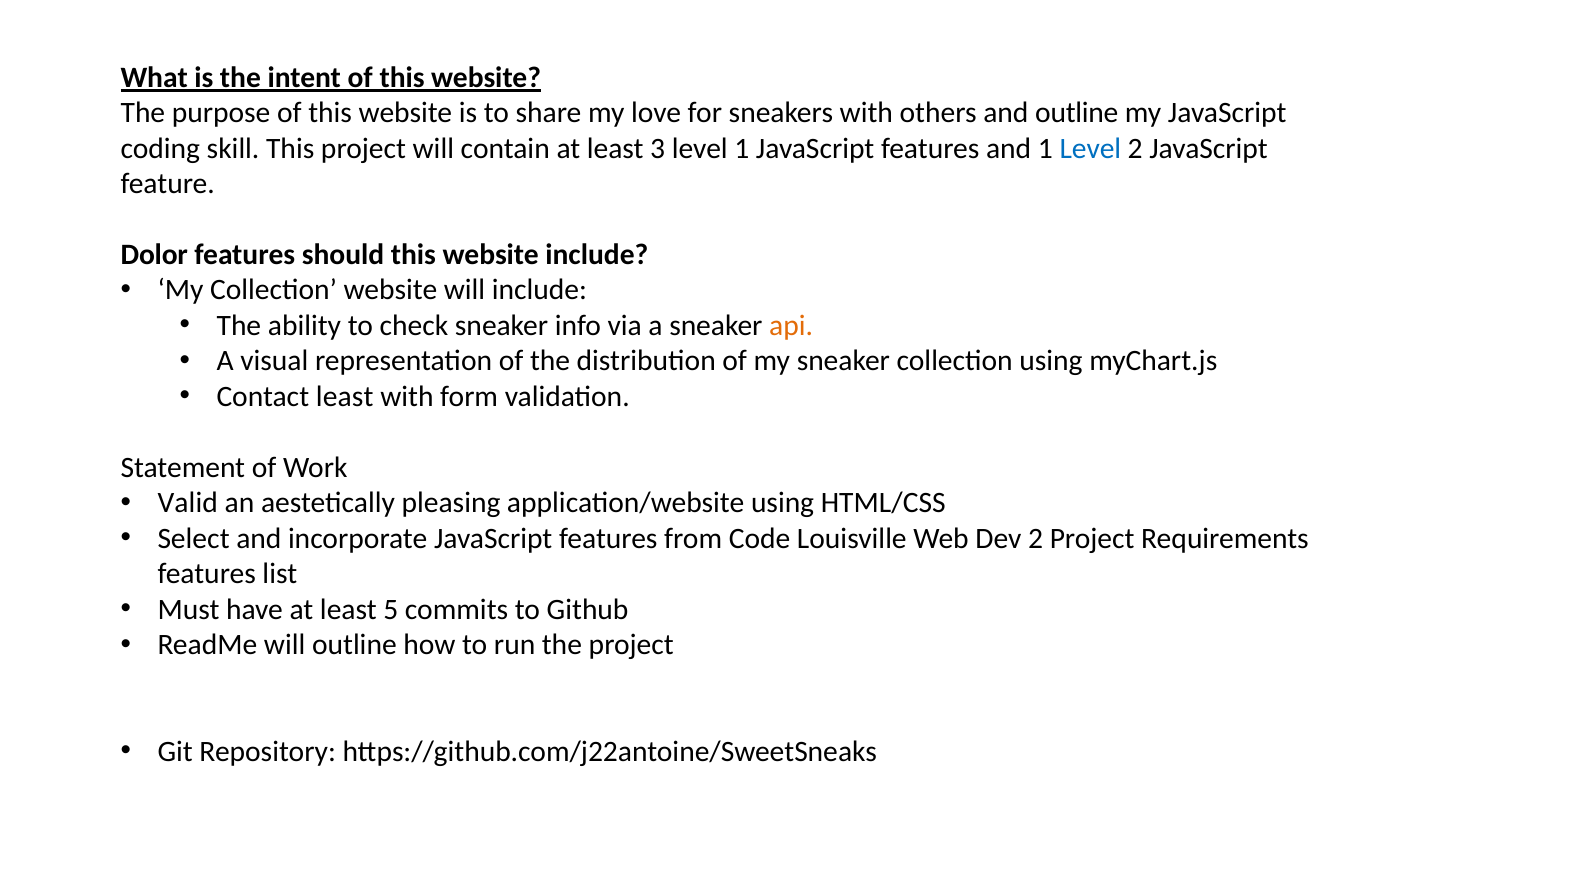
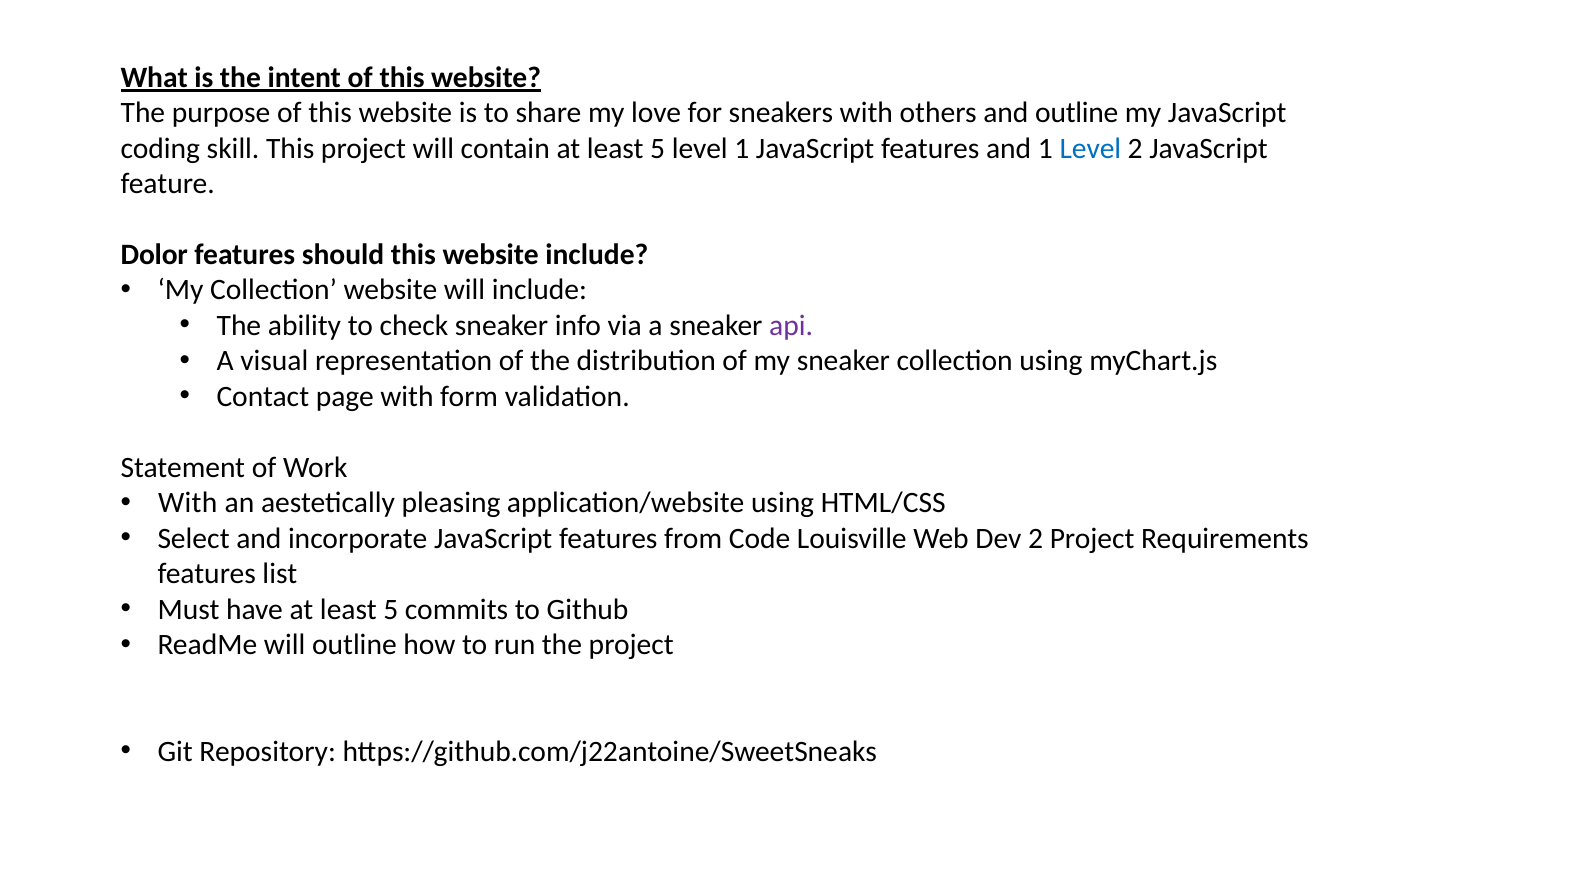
contain at least 3: 3 -> 5 (658, 148)
api colour: orange -> purple (791, 326)
Contact least: least -> page (345, 396)
Valid: Valid -> With (188, 503)
